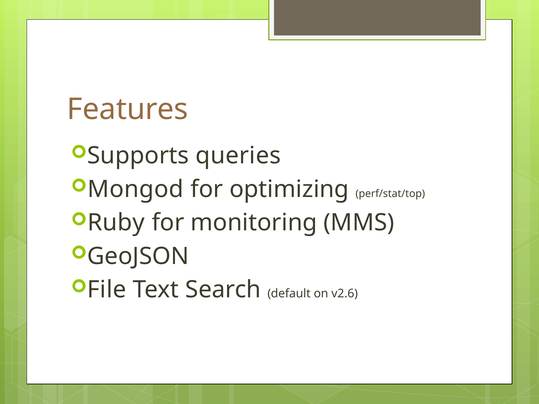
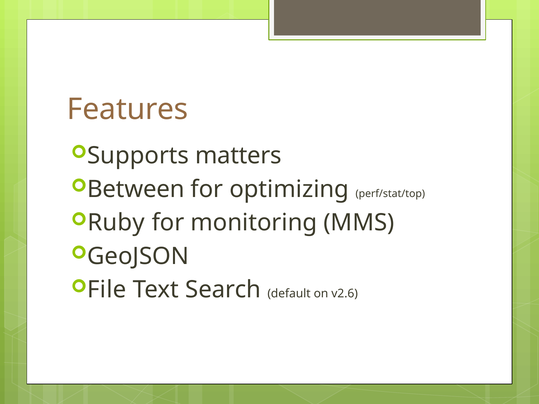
queries: queries -> matters (238, 156)
Mongod: Mongod -> Between (136, 189)
